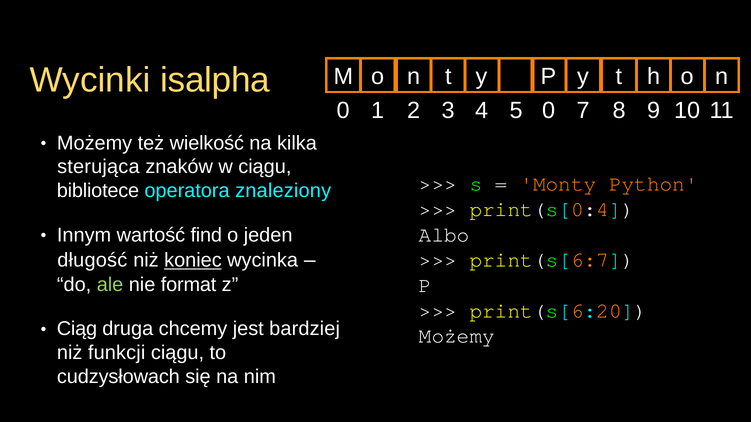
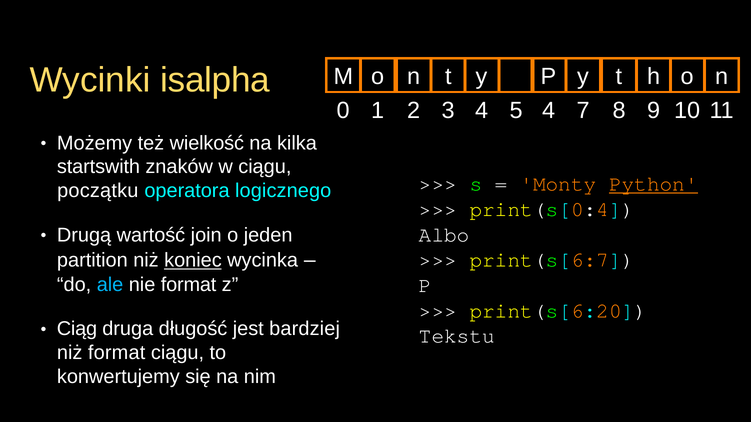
5 0: 0 -> 4 (549, 111)
sterująca: sterująca -> startswith (99, 167)
Python underline: none -> present (653, 184)
bibliotece: bibliotece -> początku (98, 191)
znaleziony: znaleziony -> logicznego (283, 191)
Innym: Innym -> Drugą (84, 235)
find: find -> join (206, 235)
długość: długość -> partition (92, 261)
ale colour: light green -> light blue (110, 285)
chcemy: chcemy -> długość (193, 329)
Możemy: Możemy -> Tekstu (457, 336)
niż funkcji: funkcji -> format (117, 353)
cudzysłowach: cudzysłowach -> konwertujemy (118, 377)
